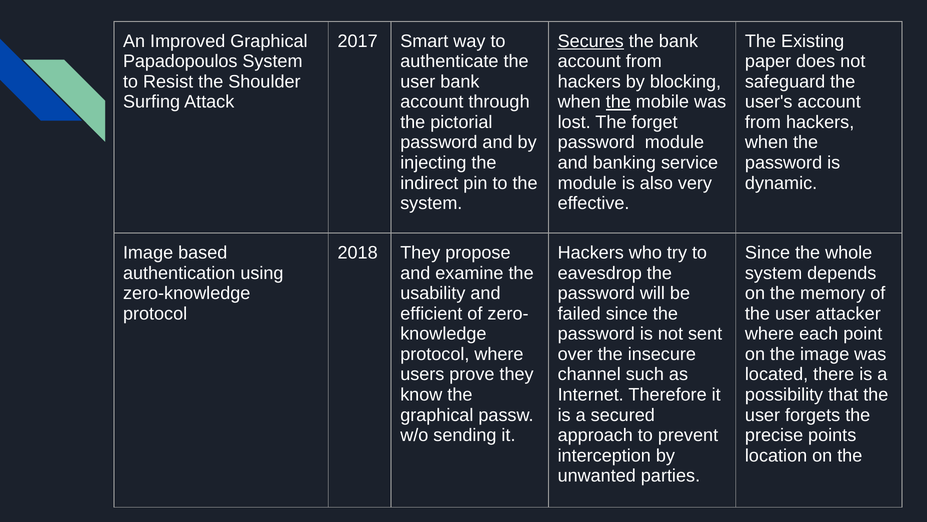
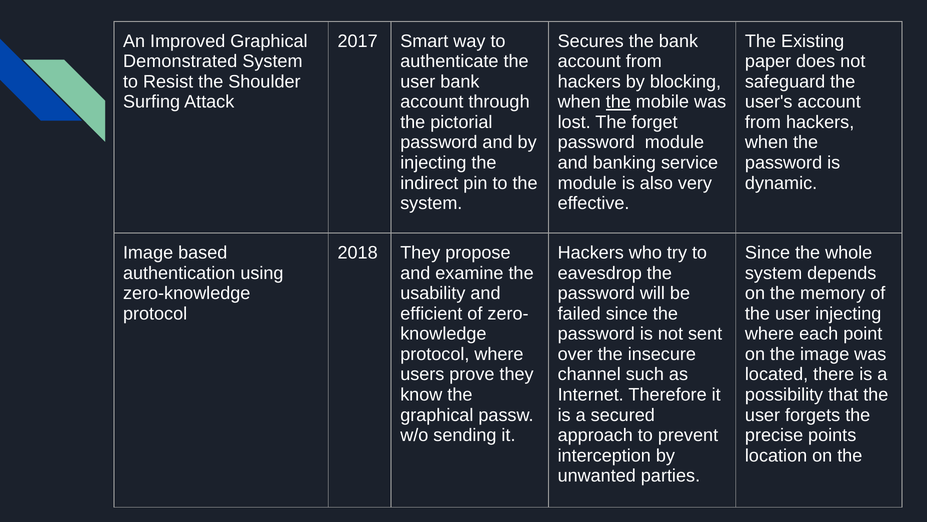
Secures underline: present -> none (591, 41)
Papadopoulos: Papadopoulos -> Demonstrated (180, 61)
user attacker: attacker -> injecting (848, 313)
